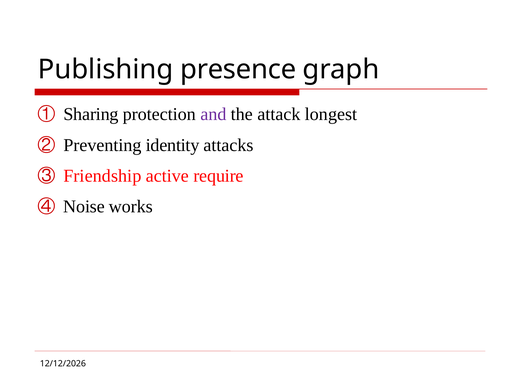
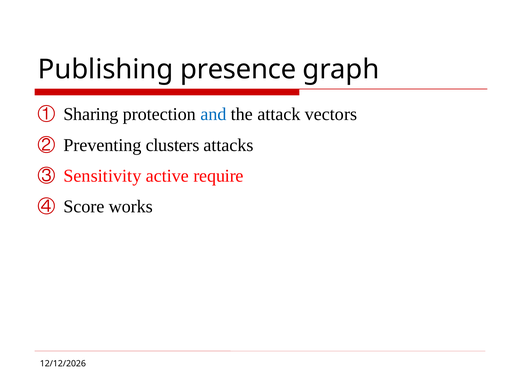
and colour: purple -> blue (213, 114)
longest: longest -> vectors (331, 114)
identity: identity -> clusters (173, 145)
Friendship: Friendship -> Sensitivity (102, 176)
Noise: Noise -> Score (84, 206)
